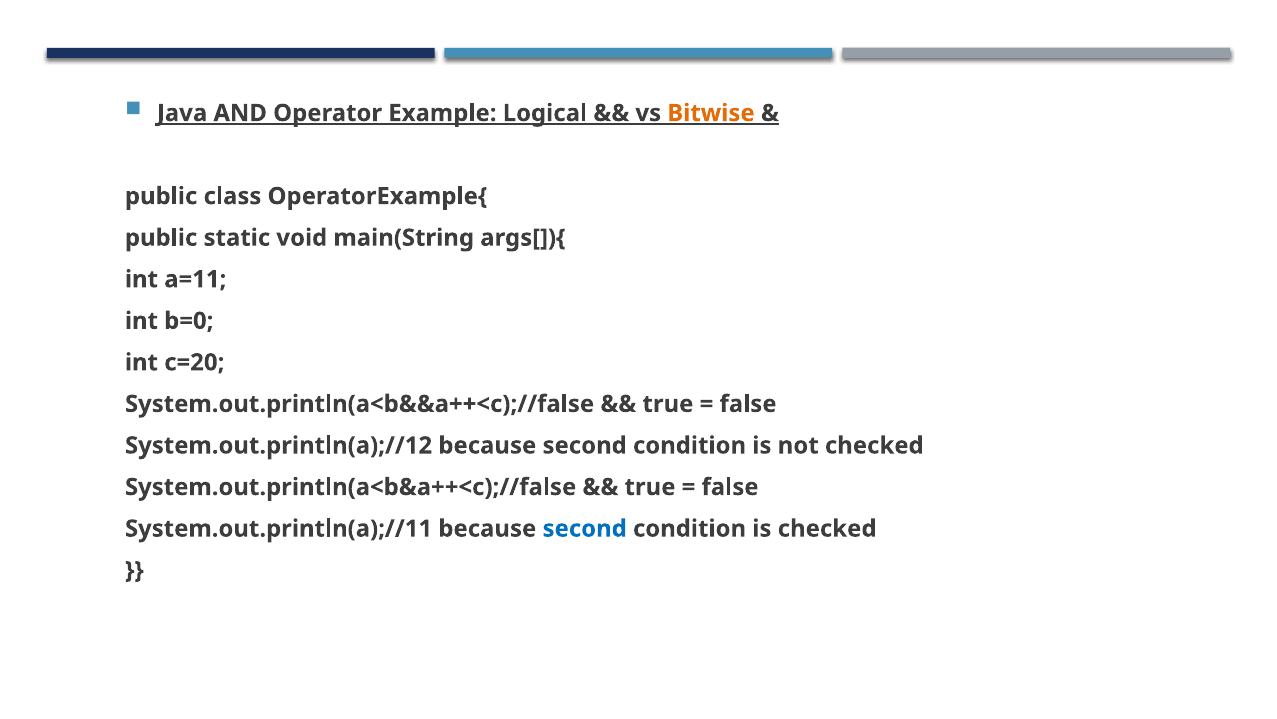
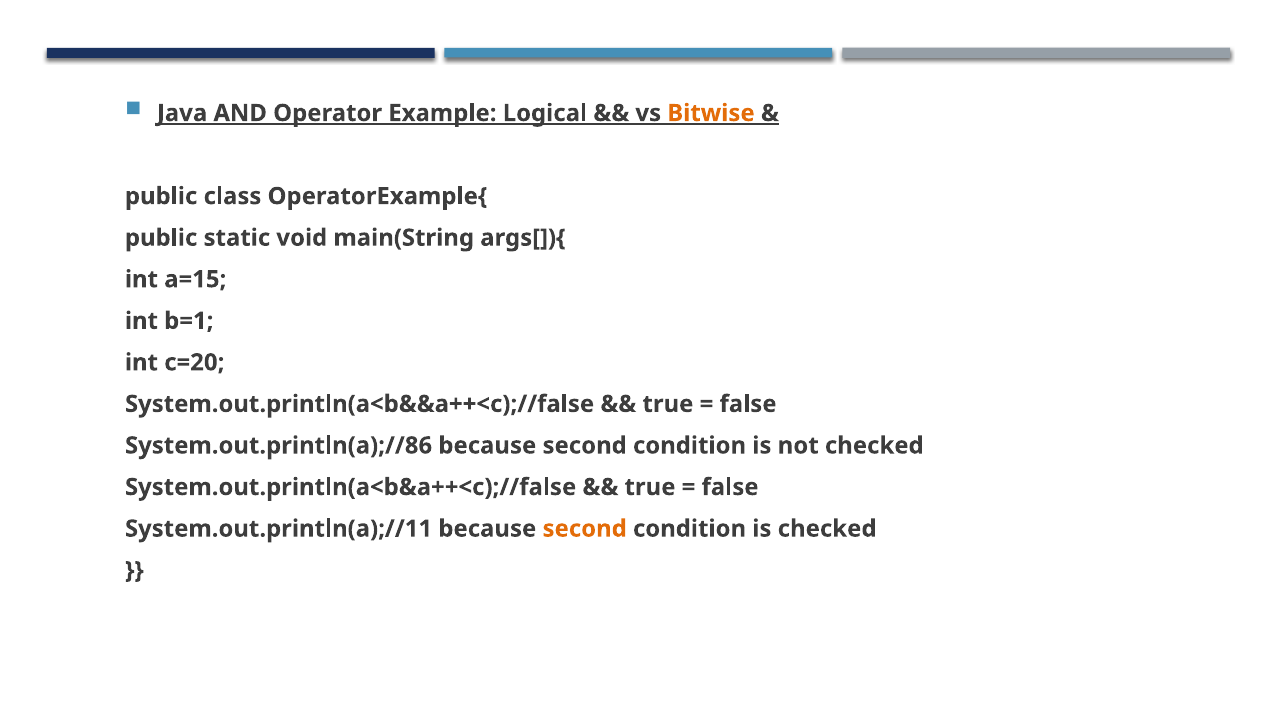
a=11: a=11 -> a=15 (195, 279)
b=0: b=0 -> b=1 (189, 321)
System.out.println(a);//12: System.out.println(a);//12 -> System.out.println(a);//86 (279, 445)
second colour: blue -> orange (585, 528)
